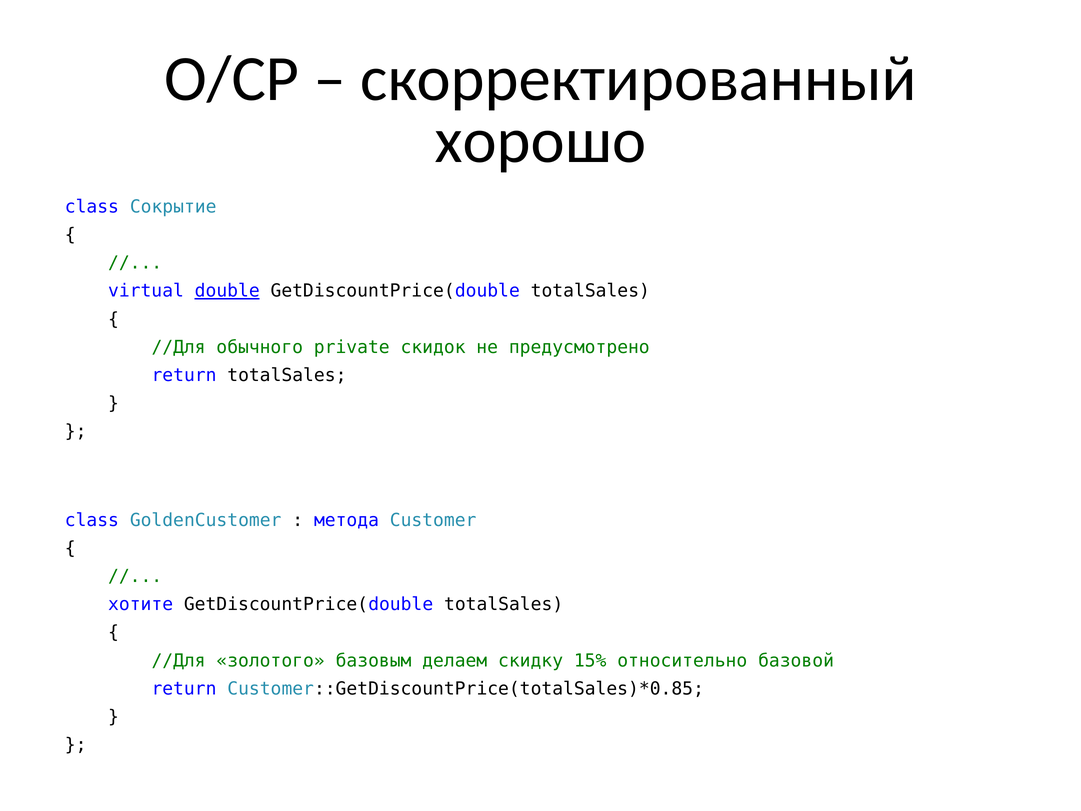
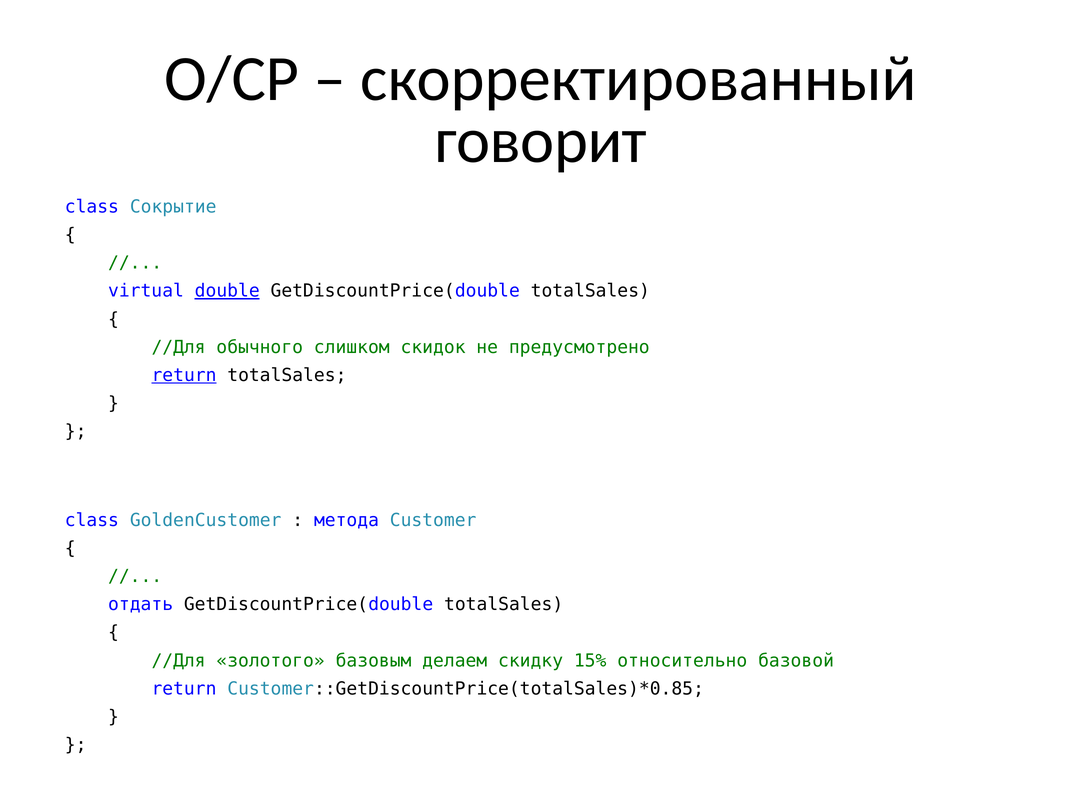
хорошо: хорошо -> говорит (541, 141)
private: private -> слишком (352, 347)
return underline: none -> present (184, 375)
хотите: хотите -> отдать (141, 604)
